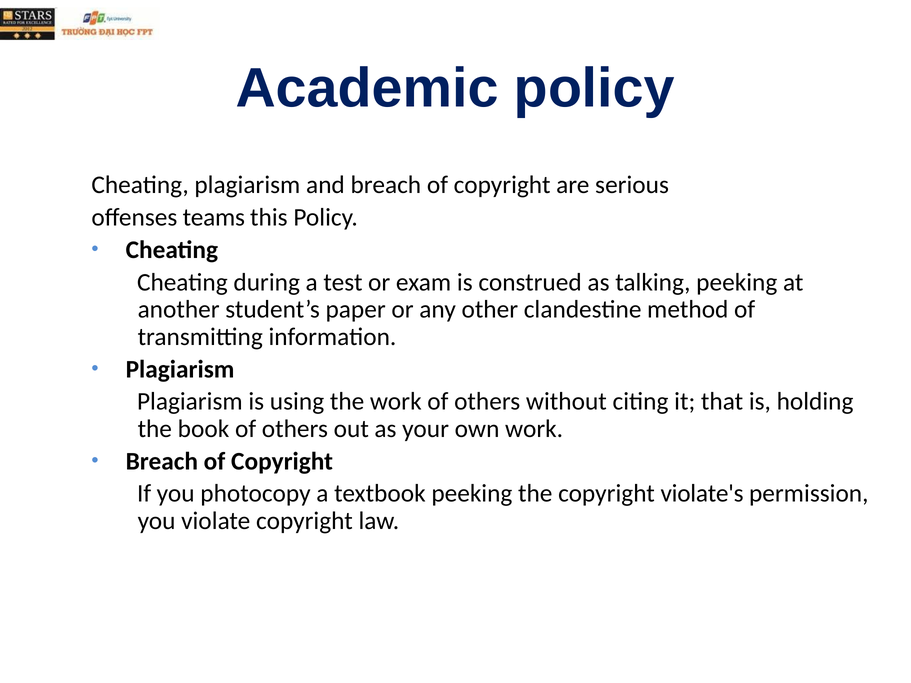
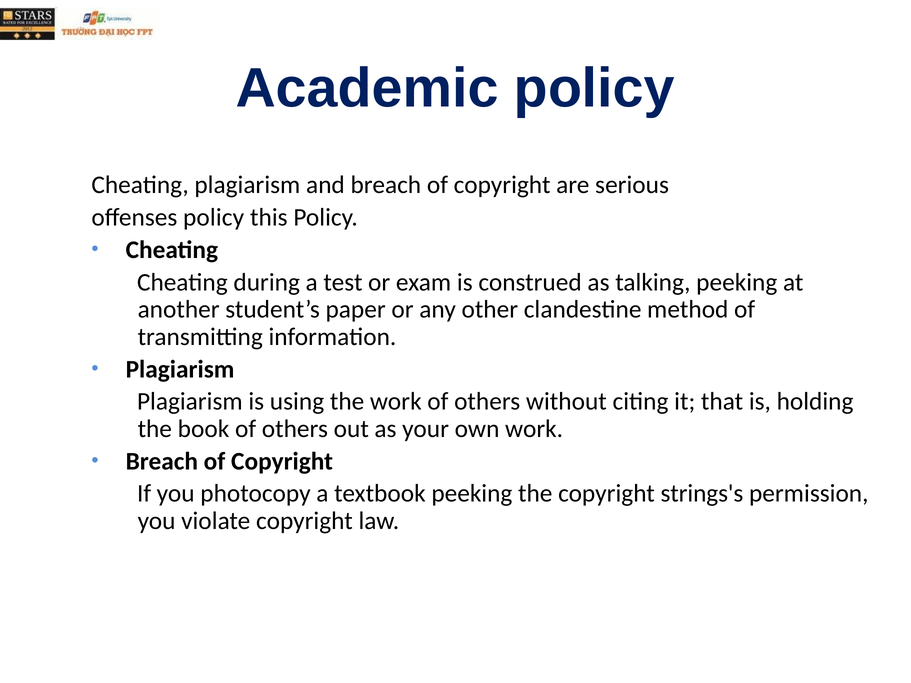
offenses teams: teams -> policy (214, 217)
violate's: violate's -> strings's (702, 494)
